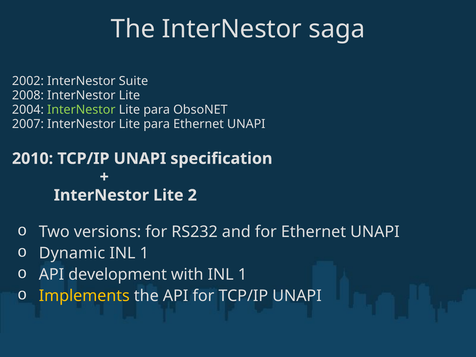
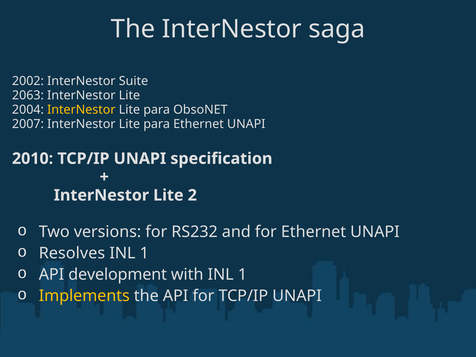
2008: 2008 -> 2063 (28, 95)
InterNestor colour: light green -> yellow (81, 110)
Dynamic: Dynamic -> Resolves (72, 253)
